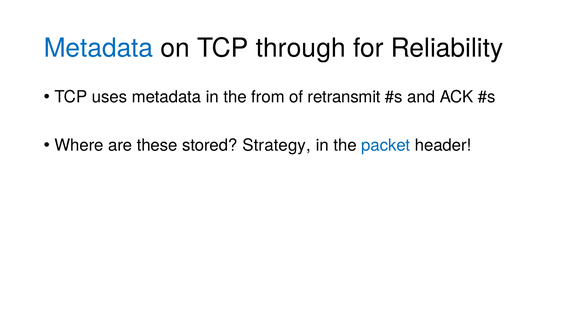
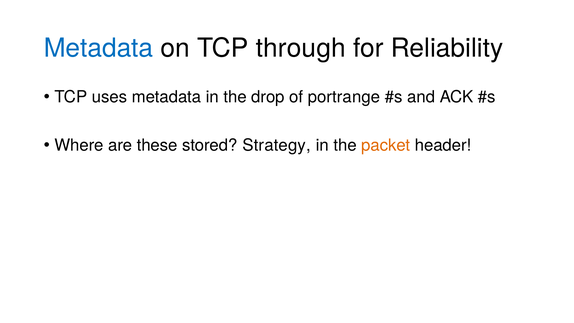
from: from -> drop (268, 97)
retransmit: retransmit -> portrange (344, 97)
packet colour: blue -> orange (386, 145)
